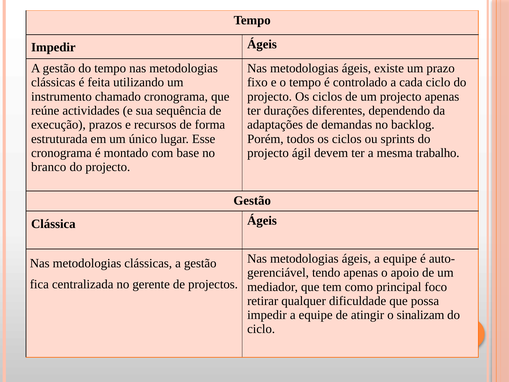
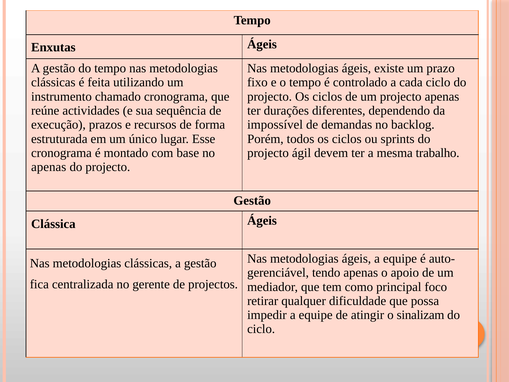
Impedir: Impedir -> Enxutas (53, 47)
adaptações: adaptações -> impossível (275, 125)
branco: branco -> apenas (49, 167)
